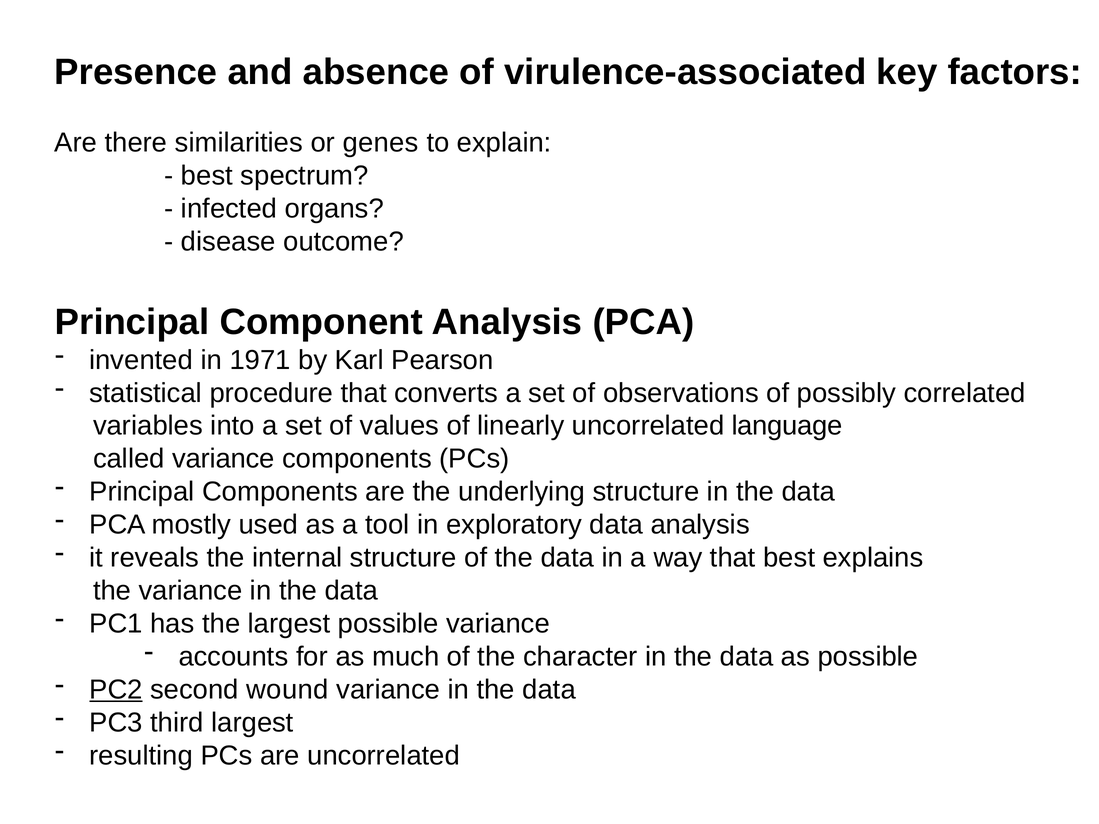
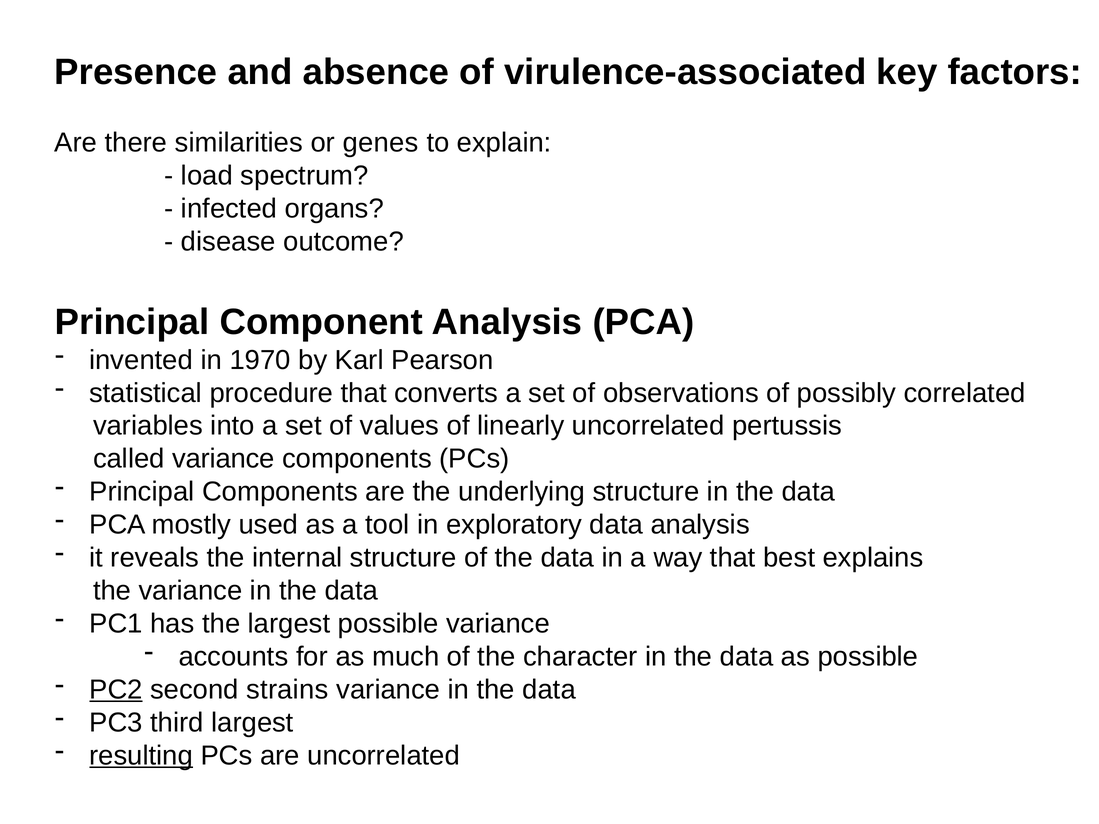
best: best -> load (207, 176)
1971: 1971 -> 1970 (260, 360)
language: language -> pertussis (787, 426)
wound: wound -> strains (287, 690)
resulting underline: none -> present (141, 756)
